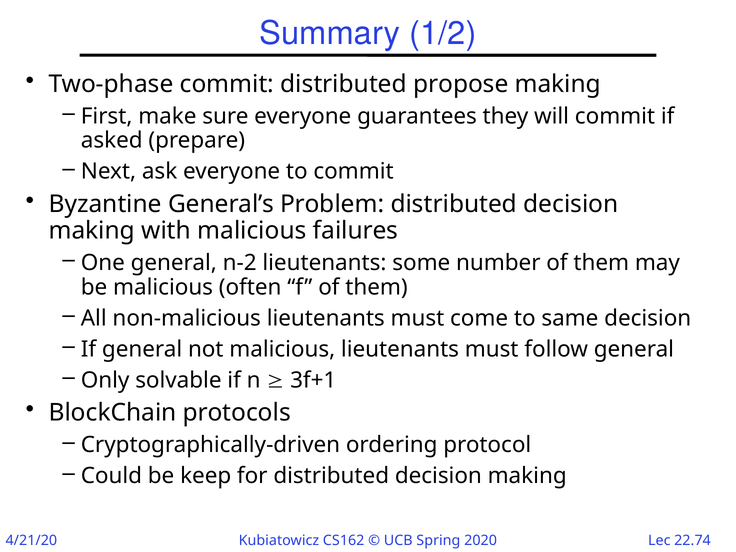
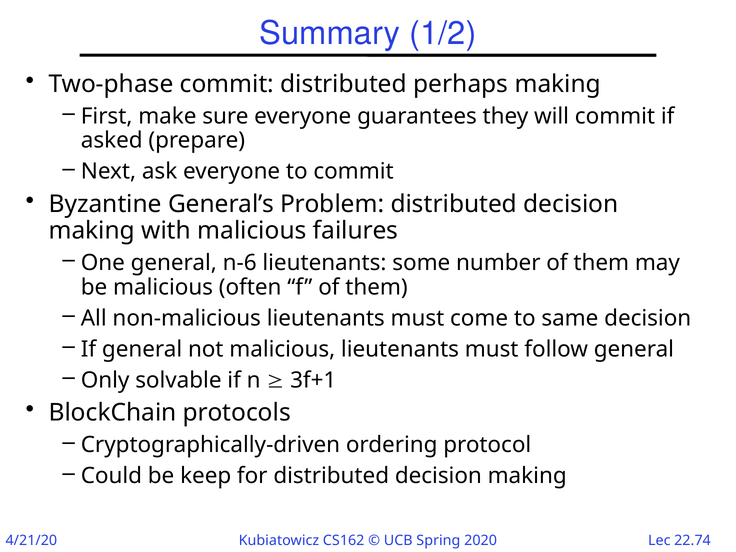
propose: propose -> perhaps (461, 84)
n-2: n-2 -> n-6 (240, 263)
